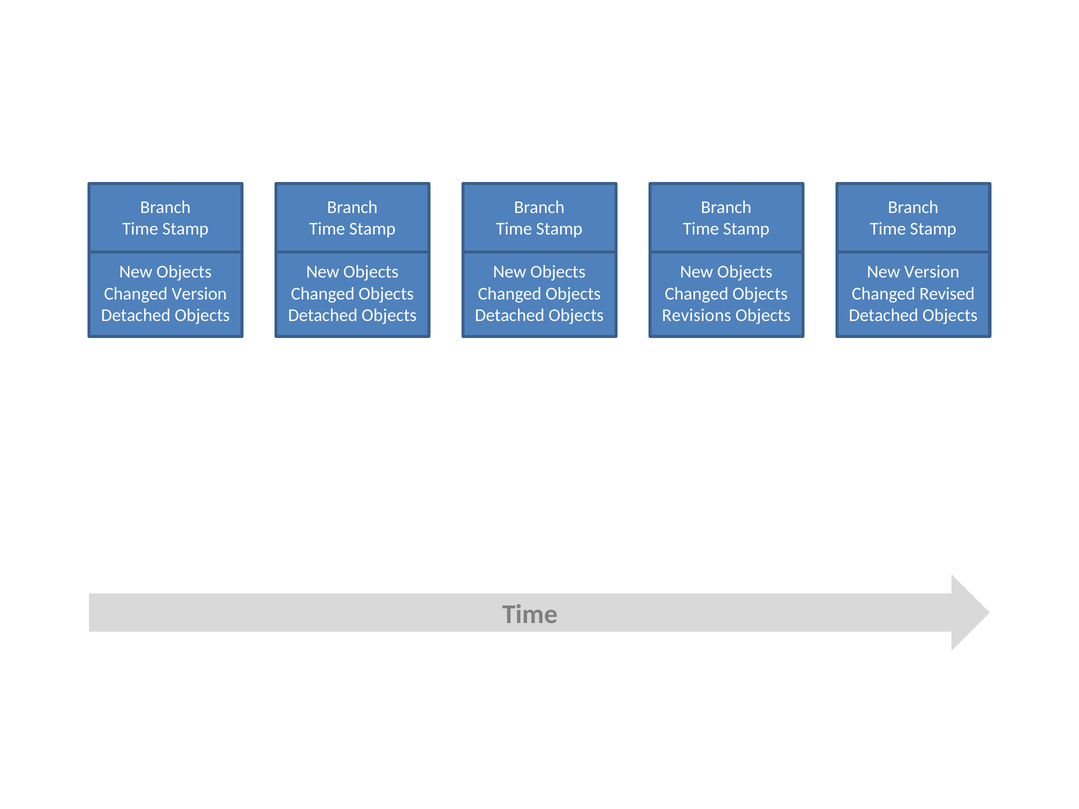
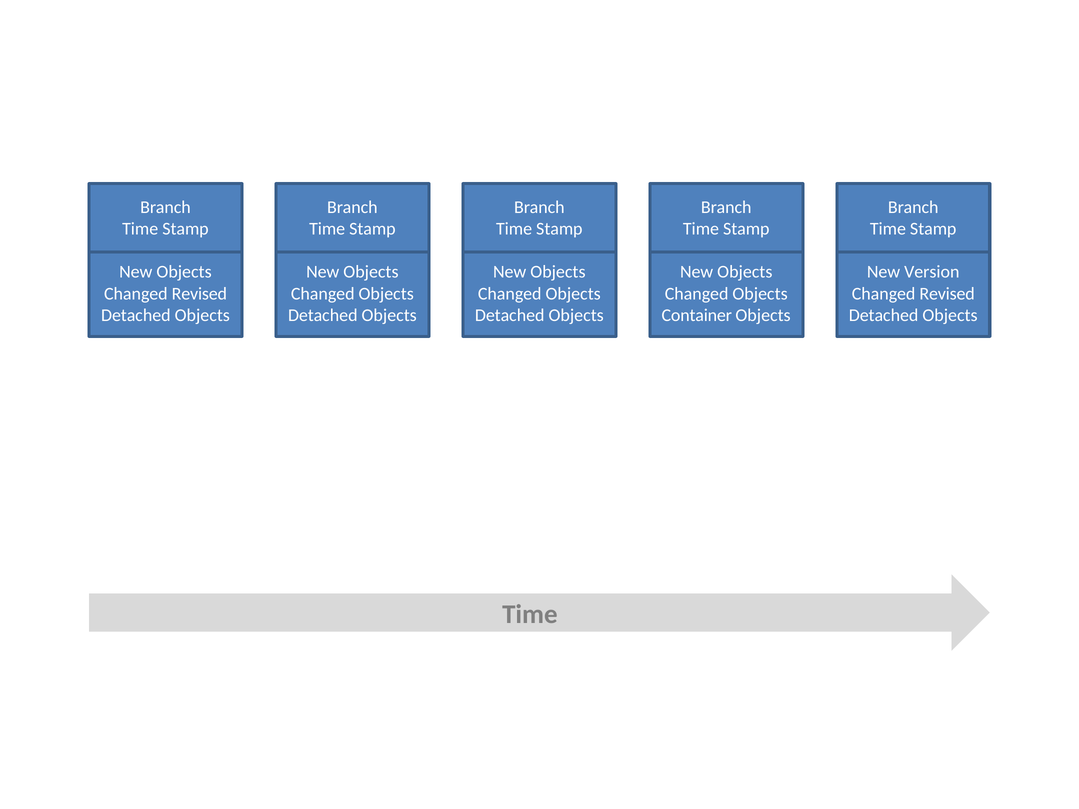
Version: Version -> Revised (199, 294)
Revisions: Revisions -> Container (697, 315)
